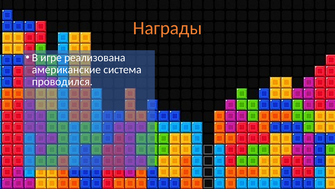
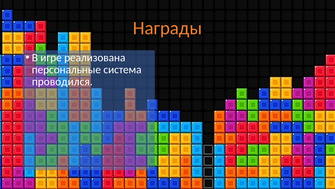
американские: американские -> персональные (66, 69)
